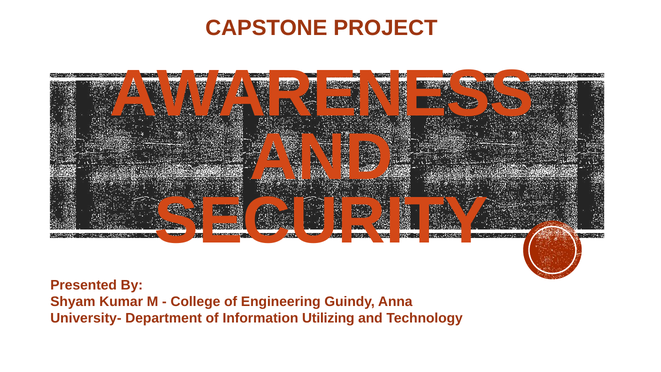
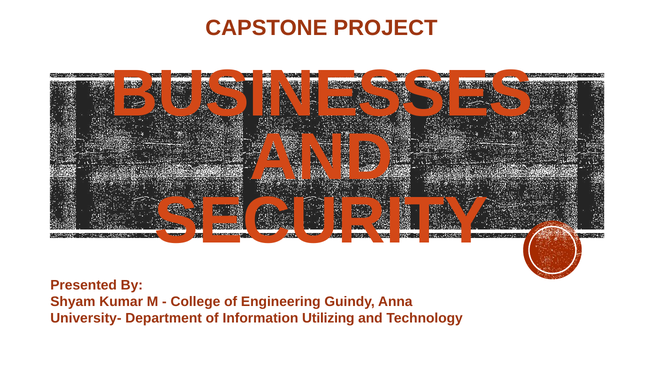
AWARENESS: AWARENESS -> BUSINESSES (322, 94)
